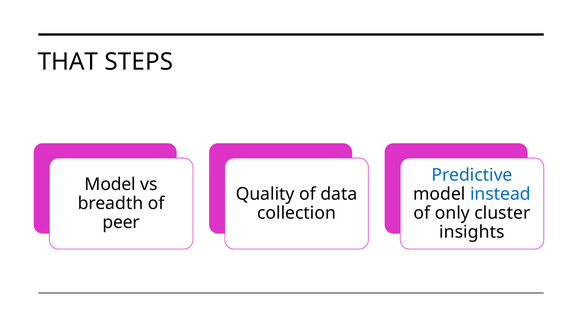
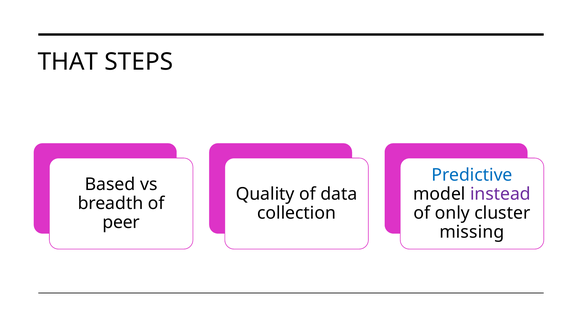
Model: Model -> Based (110, 185)
instead colour: blue -> purple (500, 194)
insights: insights -> missing (472, 232)
